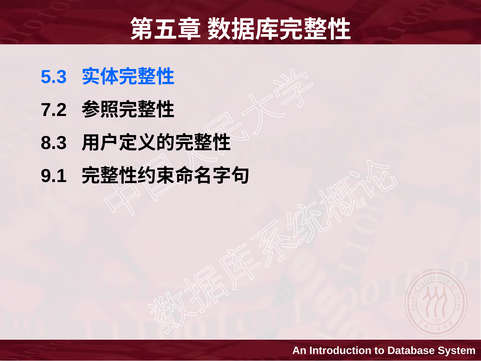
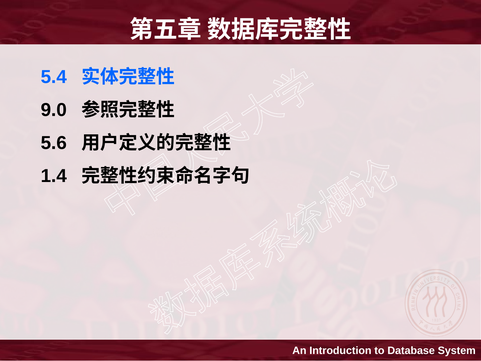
5.3: 5.3 -> 5.4 (54, 77)
7.2: 7.2 -> 9.0 (54, 110)
8.3: 8.3 -> 5.6 (54, 143)
9.1: 9.1 -> 1.4 (54, 176)
